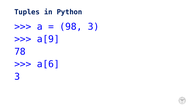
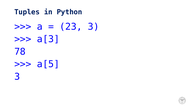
98: 98 -> 23 (71, 27)
a[9: a[9 -> a[3 (48, 39)
a[6: a[6 -> a[5 (48, 64)
